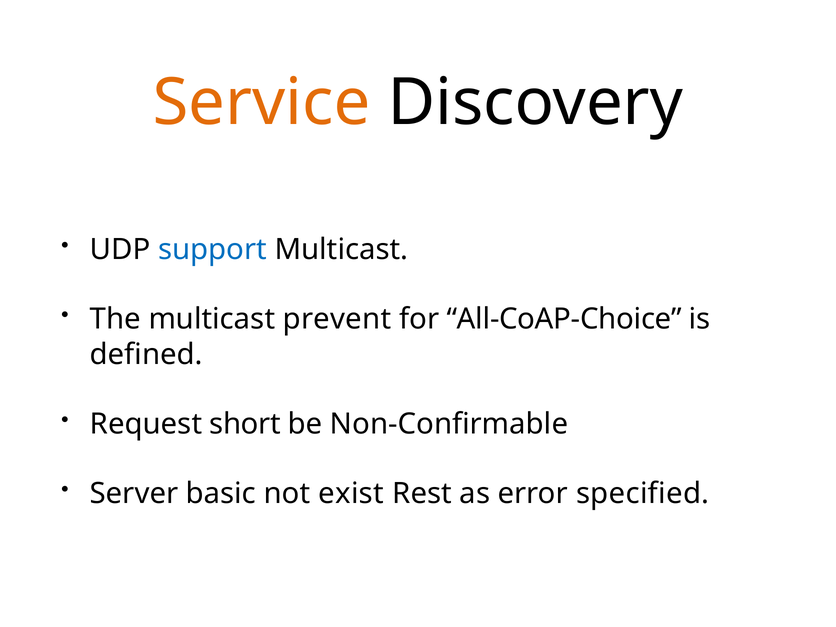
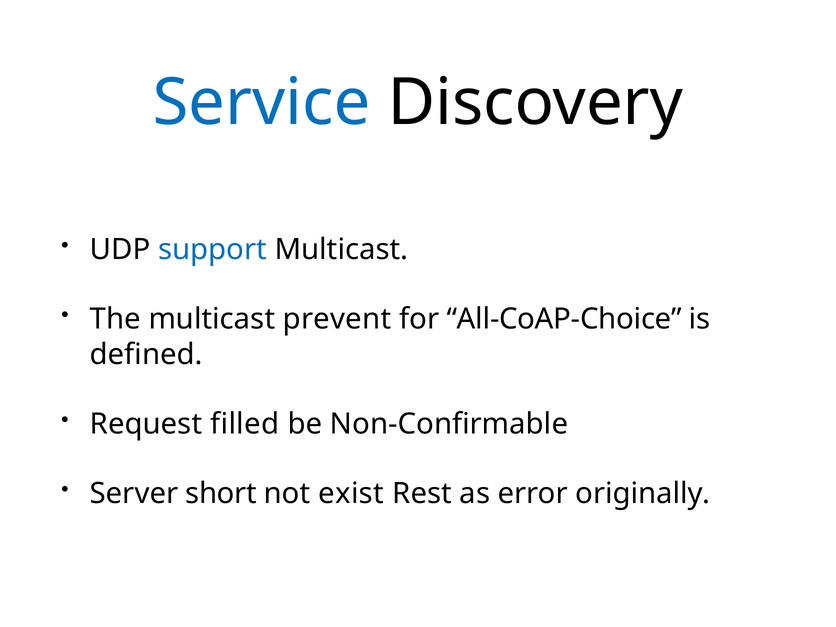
Service colour: orange -> blue (262, 103)
short: short -> filled (245, 424)
basic: basic -> short (221, 493)
specified: specified -> originally (643, 493)
